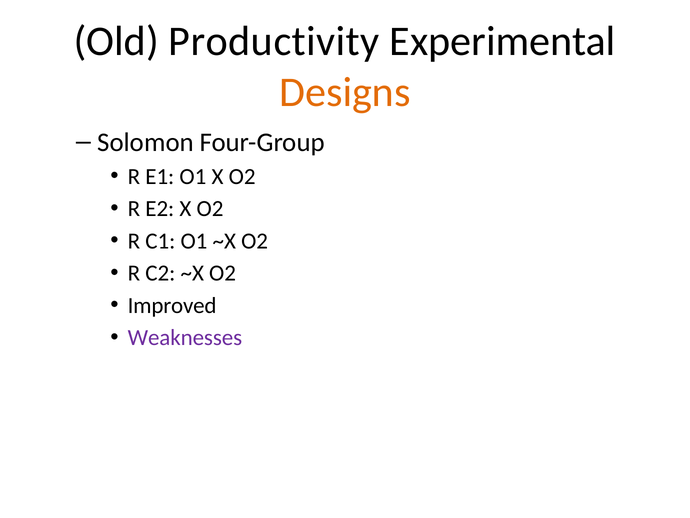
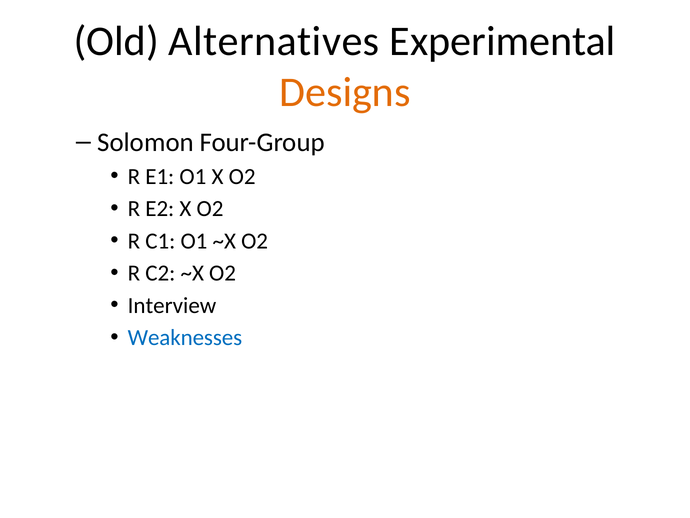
Productivity: Productivity -> Alternatives (274, 42)
Improved: Improved -> Interview (172, 305)
Weaknesses colour: purple -> blue (185, 337)
